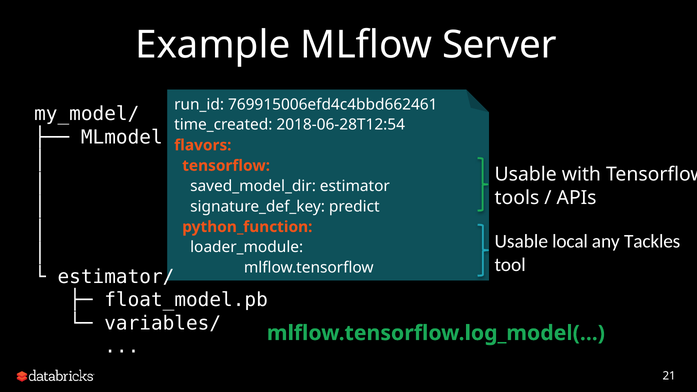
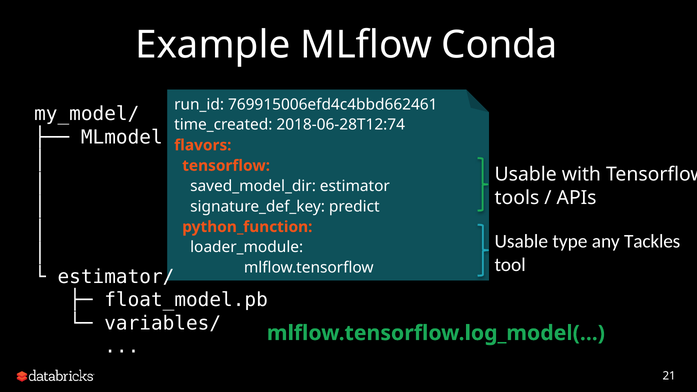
Server: Server -> Conda (499, 45)
2018-06-28T12:54: 2018-06-28T12:54 -> 2018-06-28T12:74 (341, 125)
local: local -> type (570, 242)
